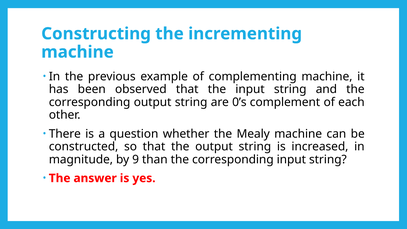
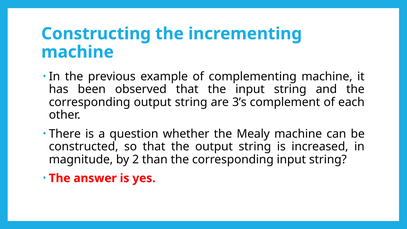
0’s: 0’s -> 3’s (239, 102)
9: 9 -> 2 (136, 159)
